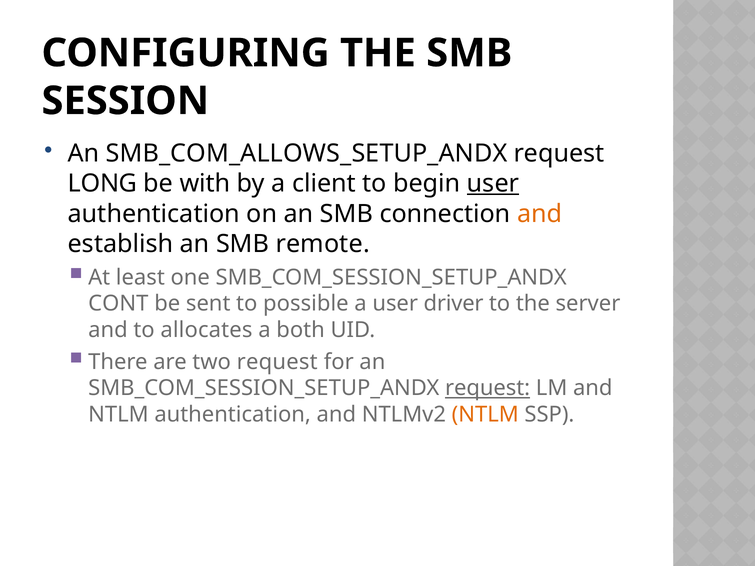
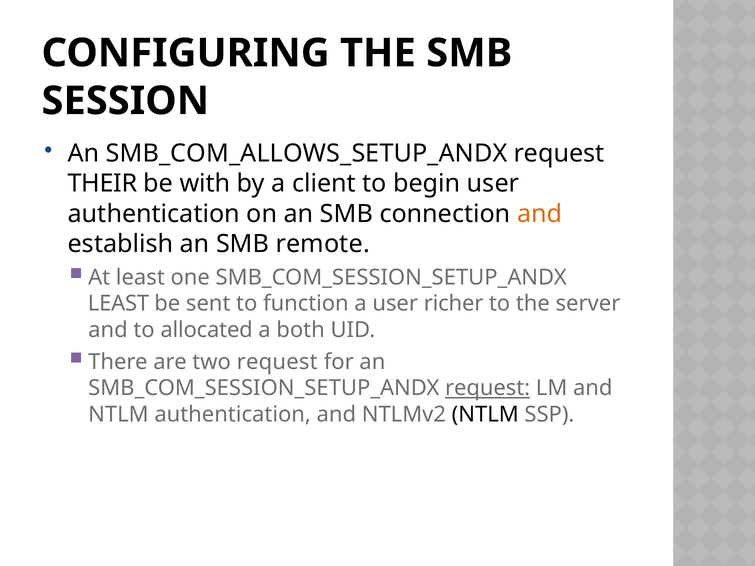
LONG: LONG -> THEIR (102, 184)
user underline: present -> none (493, 184)
CONT: CONT -> LEAST (118, 304)
possible: possible -> function (306, 304)
driver: driver -> richer (454, 304)
allocates: allocates -> allocated (207, 330)
NTLM colour: orange -> black (485, 415)
